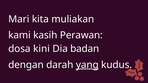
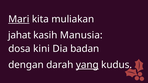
Mari underline: none -> present (19, 19)
kami: kami -> jahat (20, 35)
Perawan: Perawan -> Manusia (81, 35)
